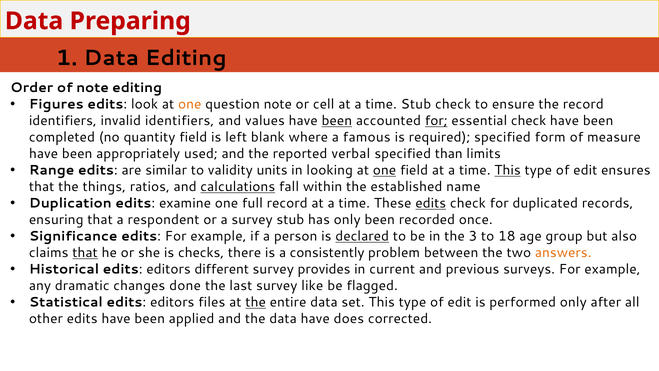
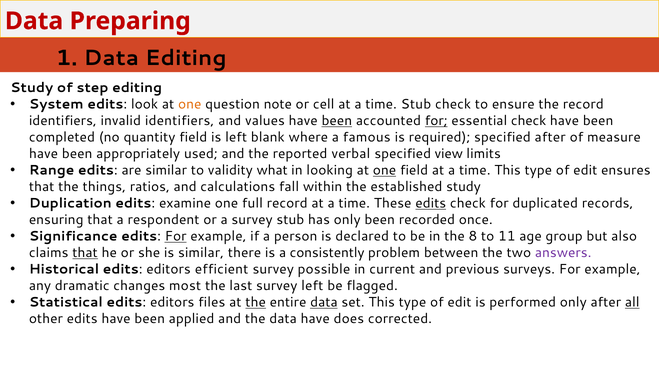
Order: Order -> Study (32, 88)
of note: note -> step (92, 88)
Figures: Figures -> System (56, 104)
specified form: form -> after (550, 137)
than: than -> view (449, 154)
units: units -> what (272, 170)
This underline: present -> none (508, 170)
calculations underline: present -> none (238, 187)
established name: name -> study (464, 187)
For underline: none -> present (176, 236)
declared underline: present -> none (362, 236)
3: 3 -> 8 (473, 236)
18: 18 -> 11 (507, 236)
is checks: checks -> similar (201, 253)
answers colour: orange -> purple (563, 253)
different: different -> efficient (222, 269)
provides: provides -> possible (324, 269)
done: done -> most (185, 286)
survey like: like -> left (312, 286)
data underline: none -> present (324, 302)
all underline: none -> present (632, 302)
